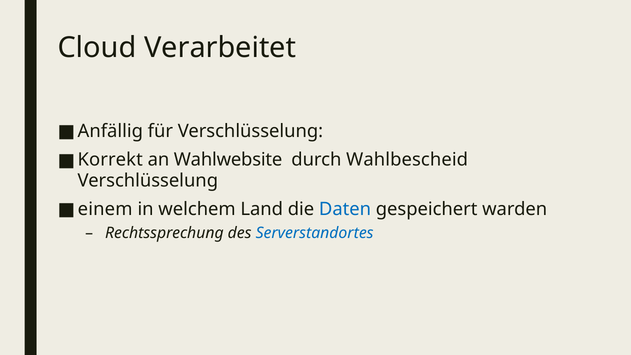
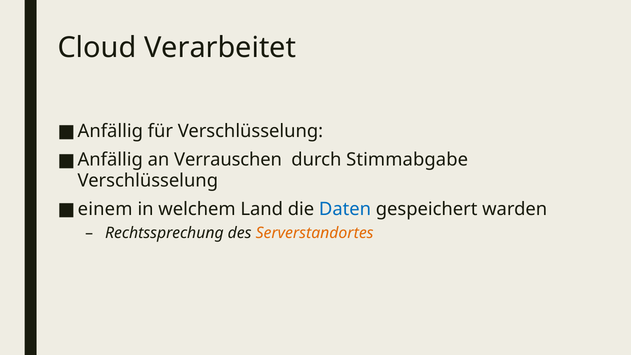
Korrekt: Korrekt -> Anfällig (110, 160)
Wahlwebsite: Wahlwebsite -> Verrauschen (228, 160)
Wahlbescheid: Wahlbescheid -> Stimmabgabe (407, 160)
Serverstandortes colour: blue -> orange (315, 233)
